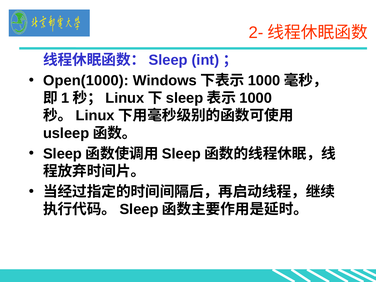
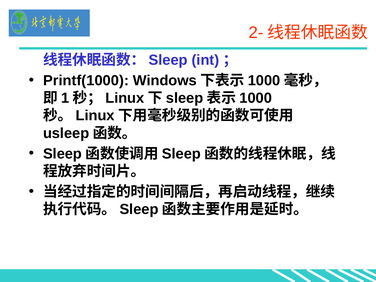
Open(1000: Open(1000 -> Printf(1000 (86, 81)
